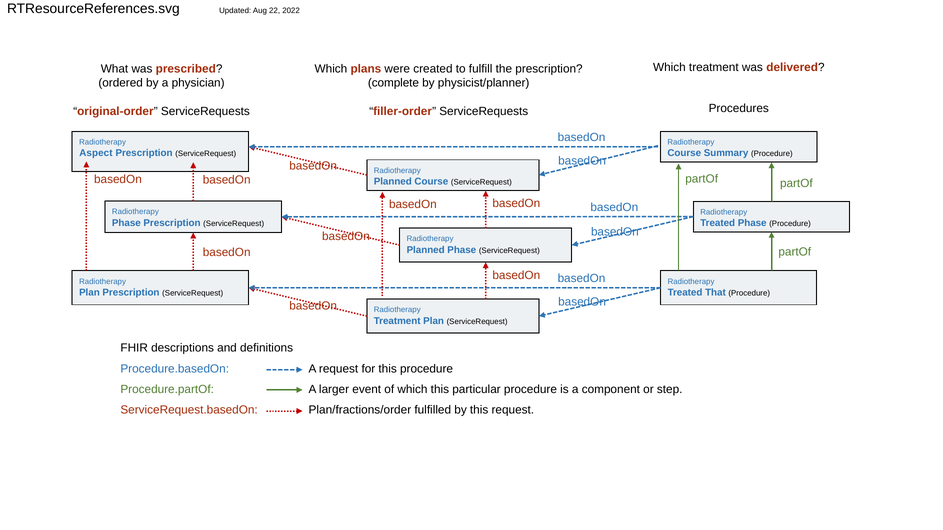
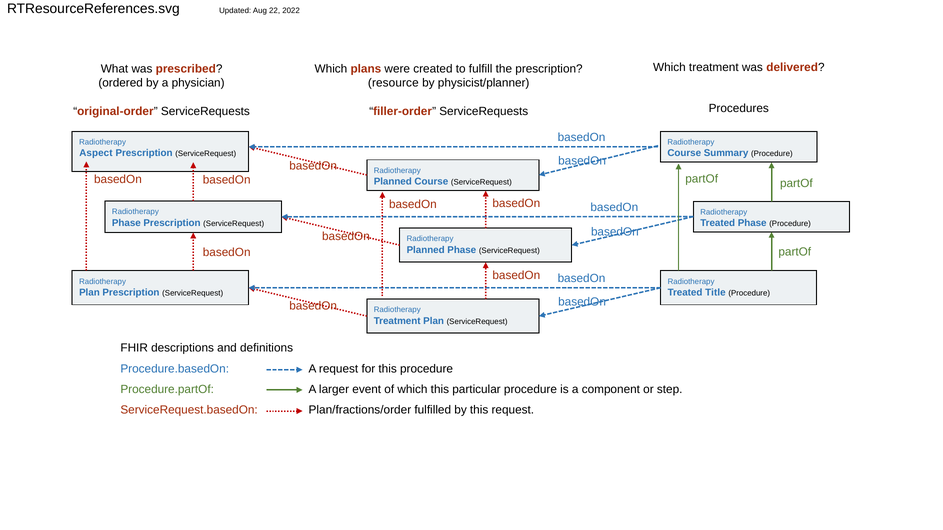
complete: complete -> resource (393, 83)
That: That -> Title (715, 293)
